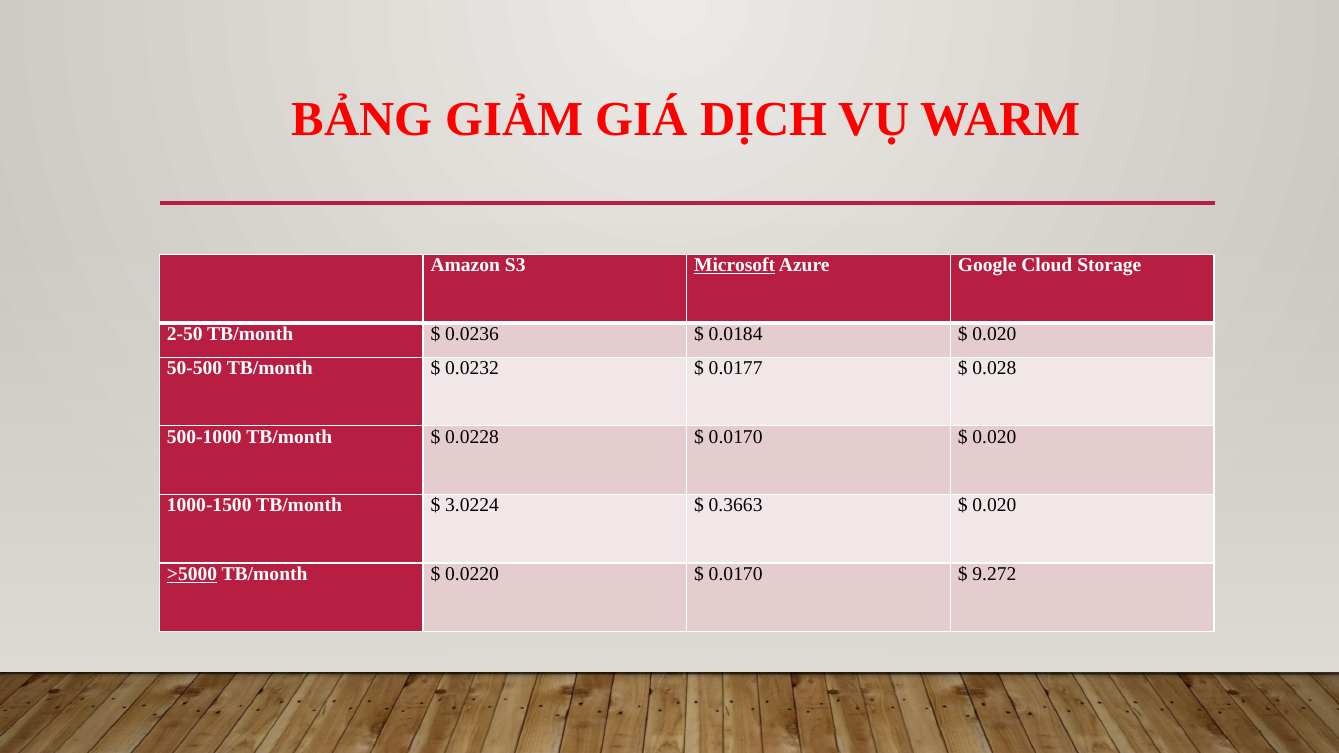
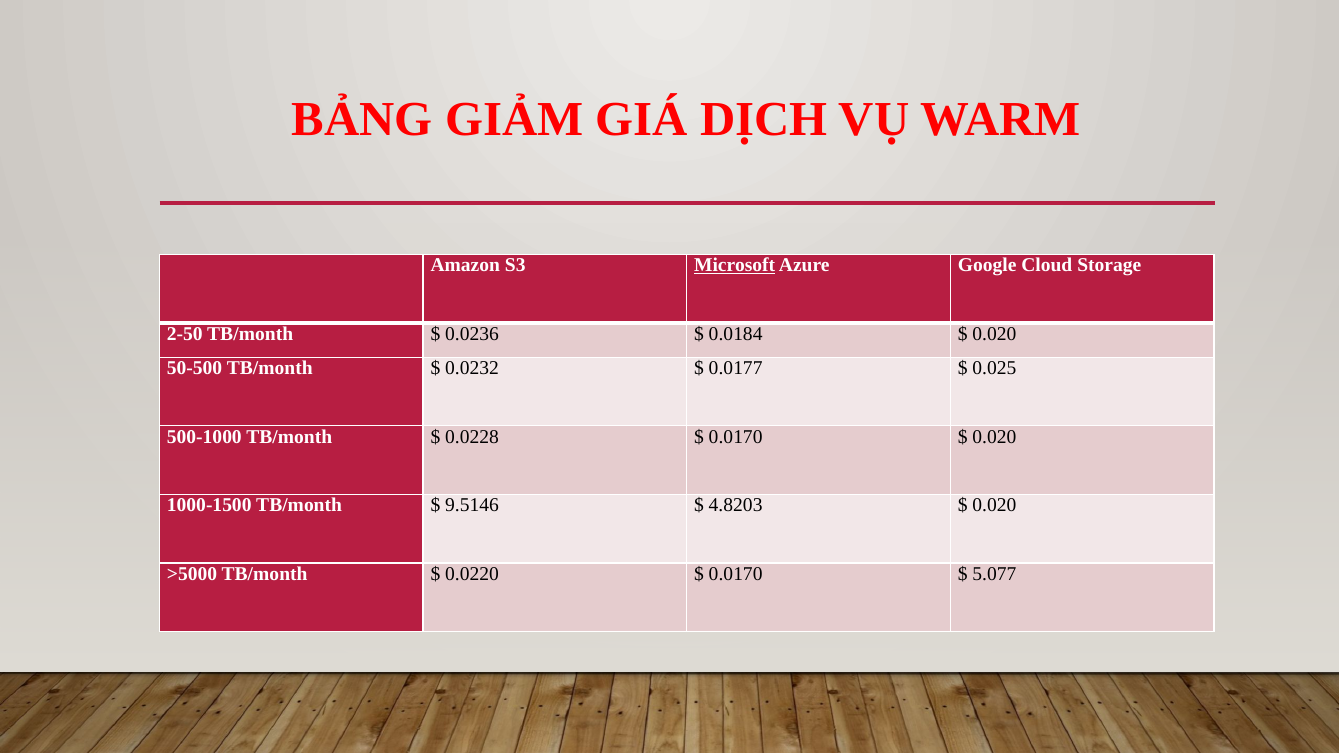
0.028: 0.028 -> 0.025 (994, 368)
3.0224: 3.0224 -> 9.5146 (472, 505)
0.3663: 0.3663 -> 4.8203 (736, 505)
>5000 underline: present -> none (192, 574)
9.272: 9.272 -> 5.077 (994, 574)
